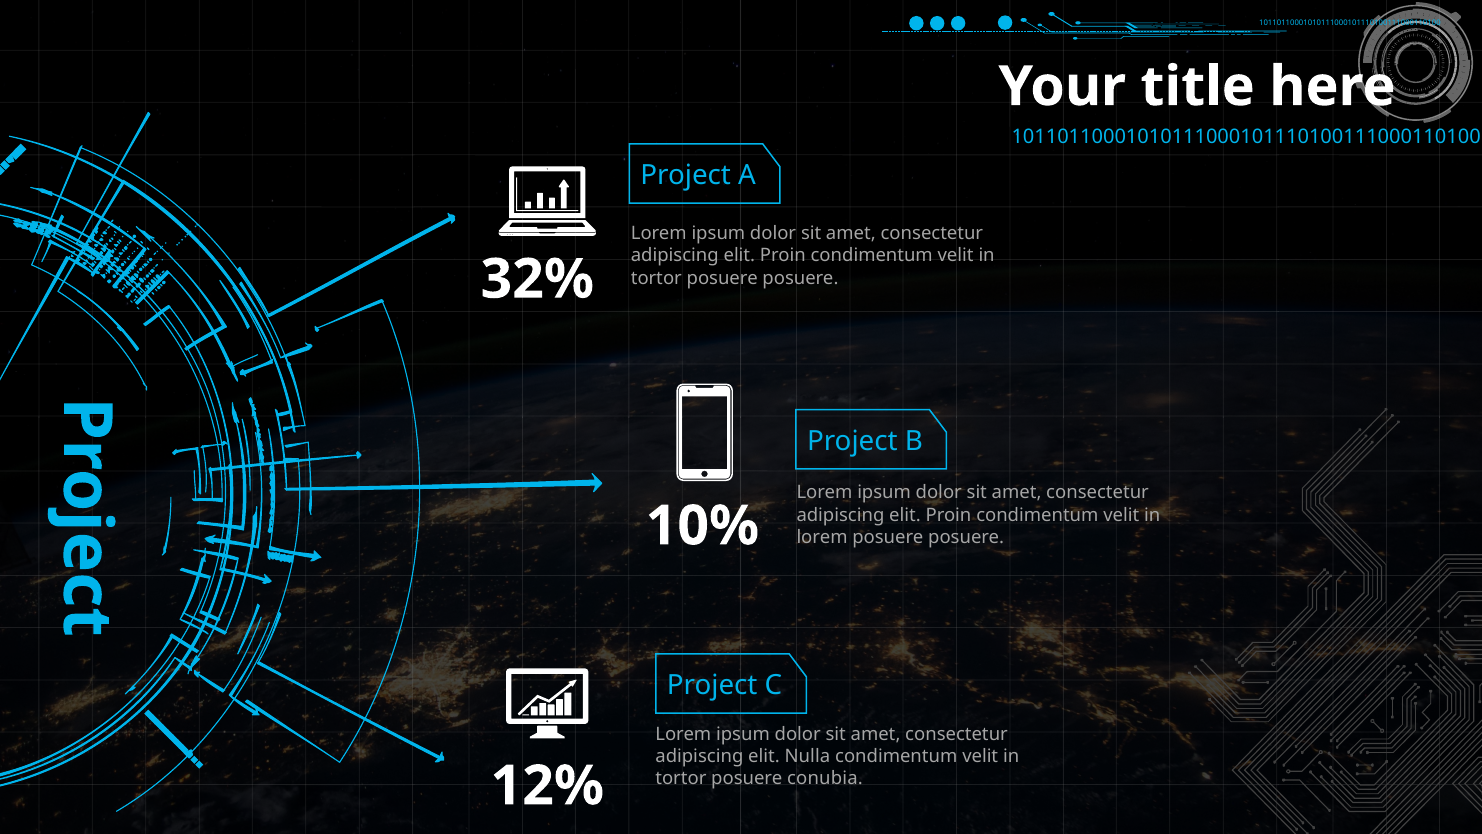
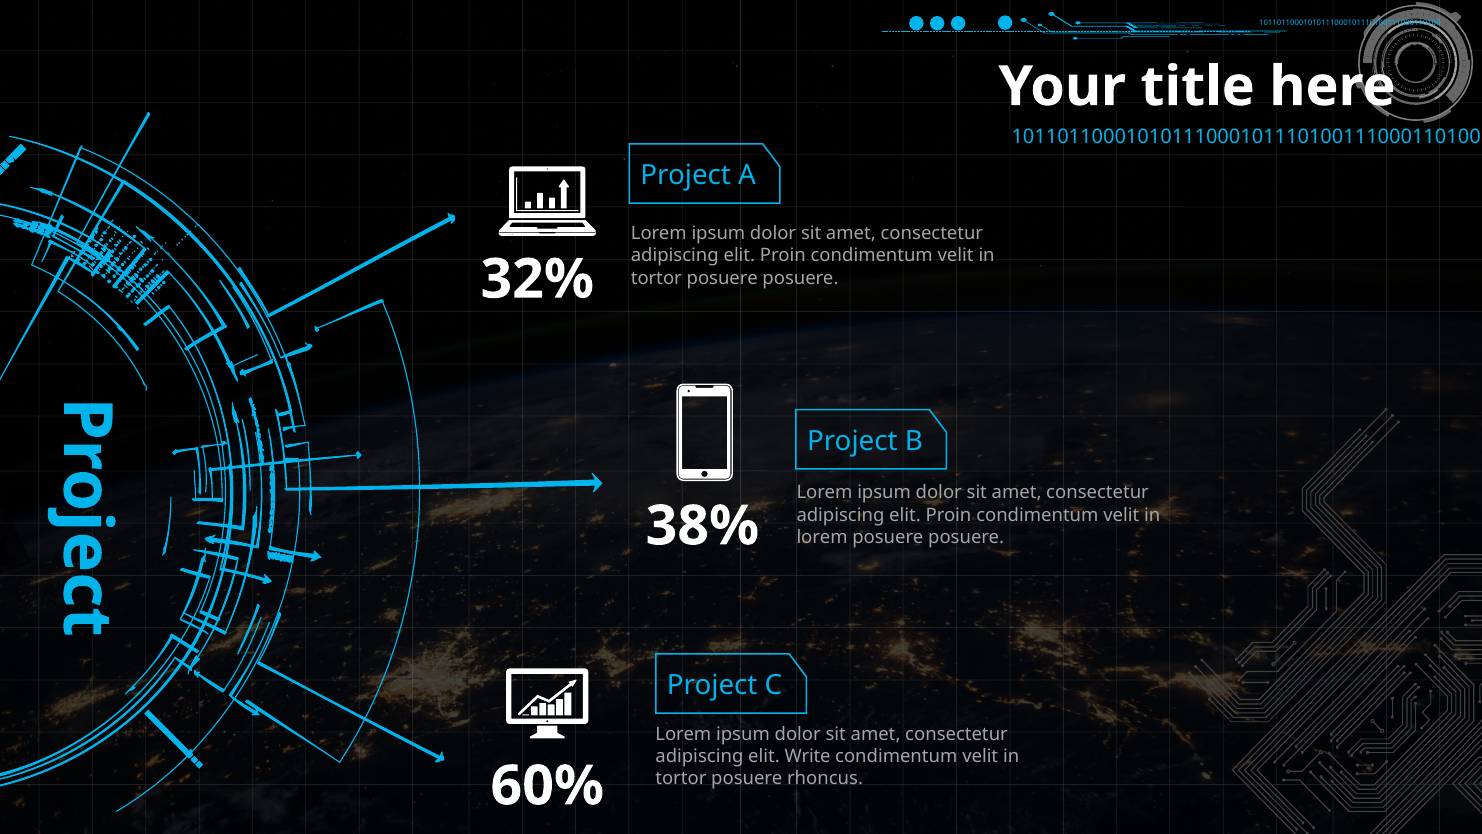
10%: 10% -> 38% (702, 526)
Nulla: Nulla -> Write (808, 756)
conubia: conubia -> rhoncus (825, 778)
12%: 12% -> 60% (547, 786)
